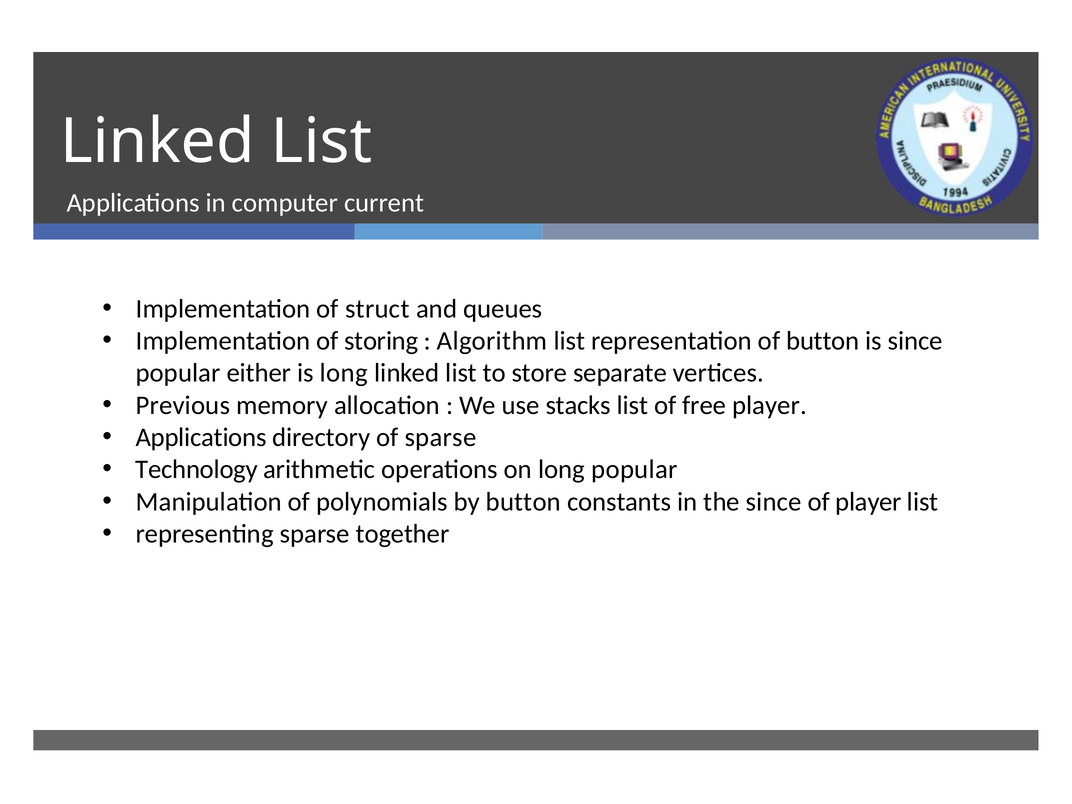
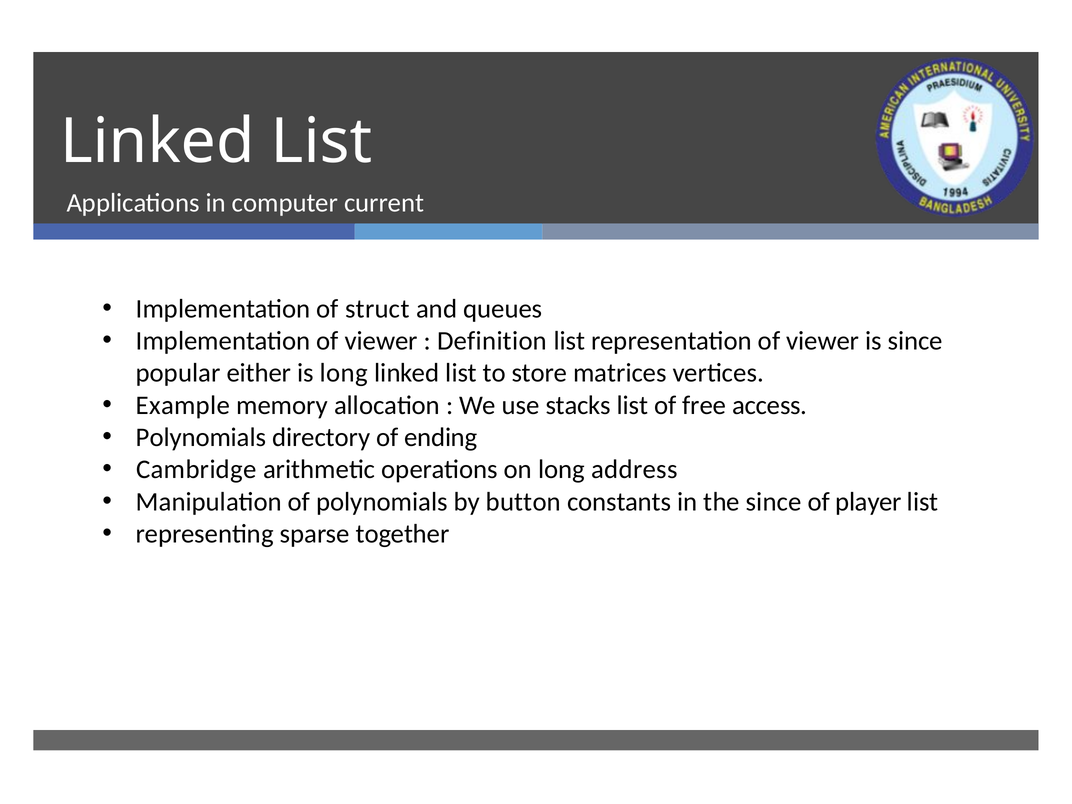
Implementation of storing: storing -> viewer (381, 341)
Algorithm: Algorithm -> Definition (492, 341)
representation of button: button -> viewer (823, 341)
separate: separate -> matrices (620, 373)
Previous: Previous -> Example (183, 405)
free player: player -> access (770, 405)
Applications: Applications -> Polynomials (201, 437)
of sparse: sparse -> ending (441, 437)
Technology: Technology -> Cambridge (196, 470)
long popular: popular -> address (634, 470)
